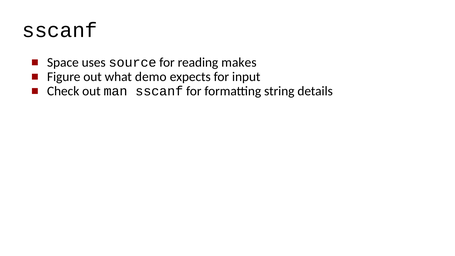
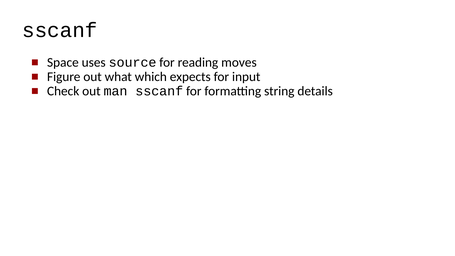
makes: makes -> moves (239, 62)
demo: demo -> which (151, 77)
